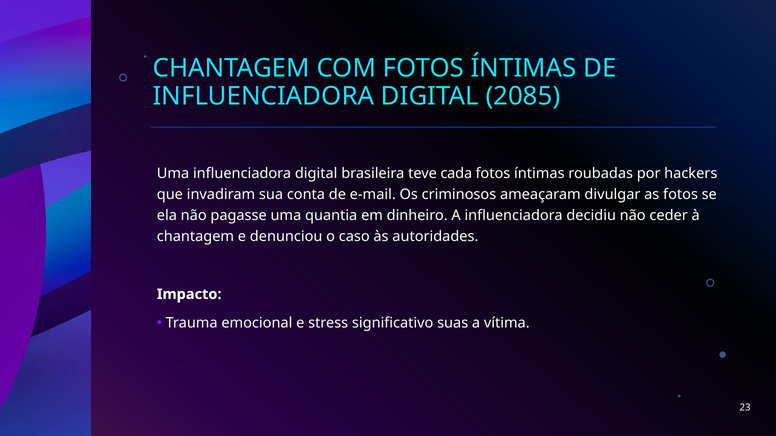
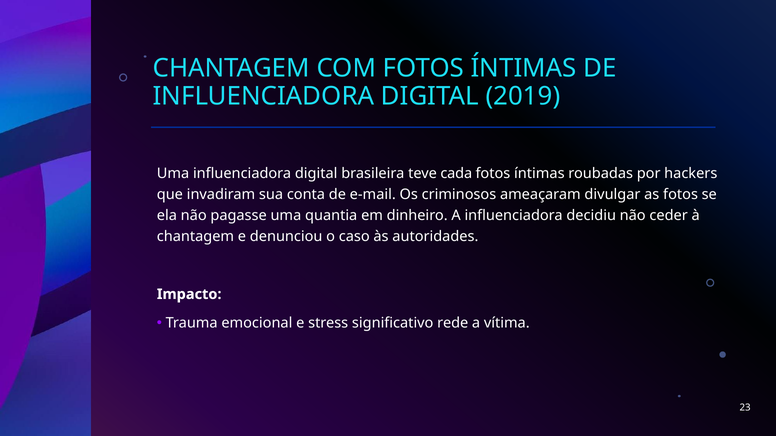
2085: 2085 -> 2019 (523, 96)
suas: suas -> rede (453, 324)
